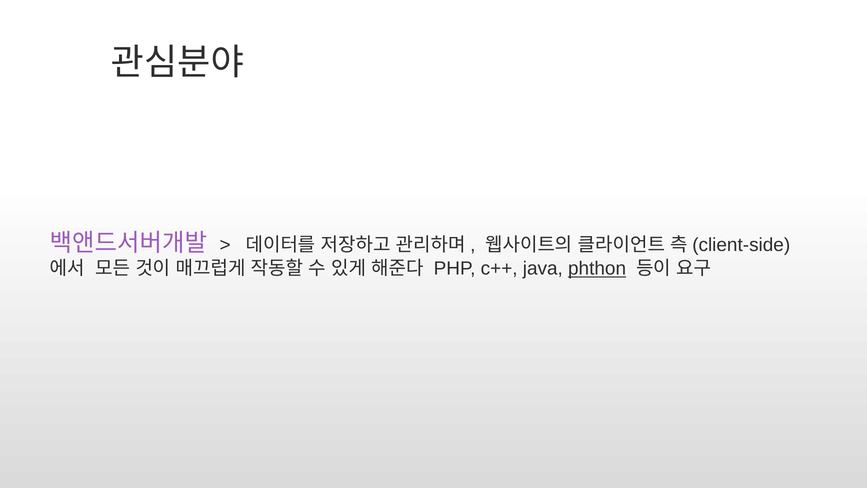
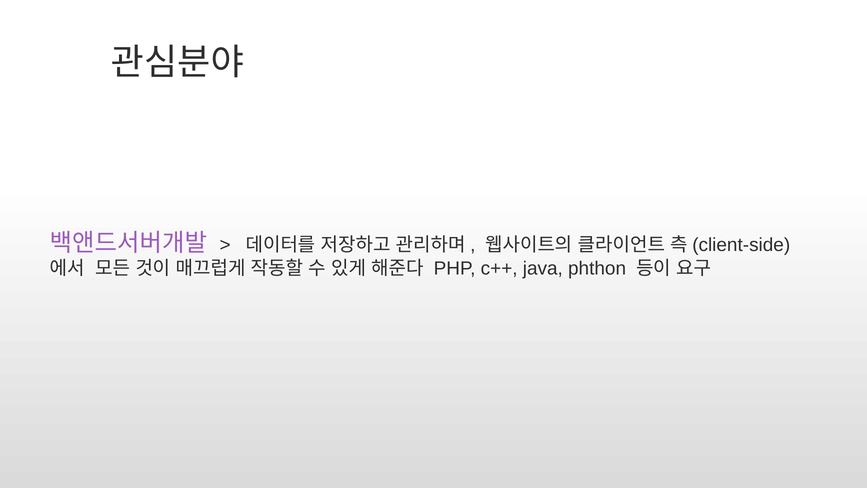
phthon underline: present -> none (597, 269)
